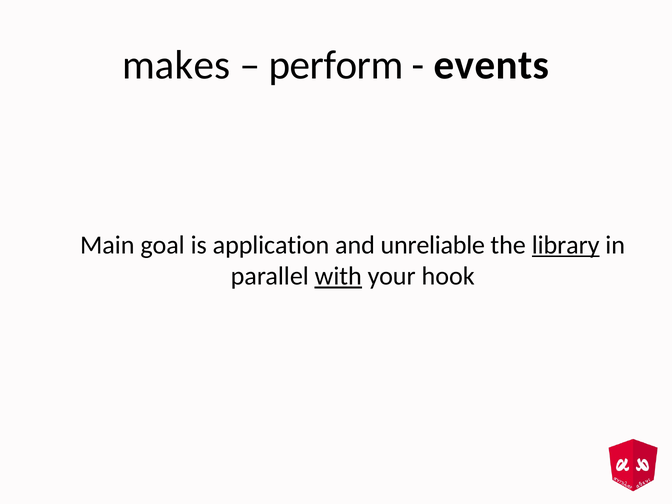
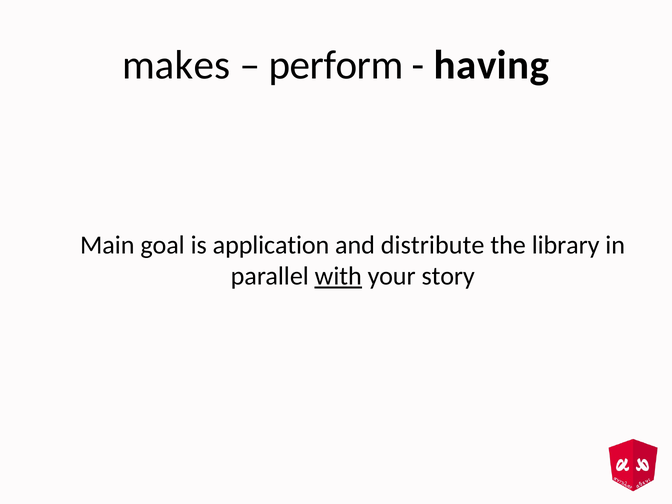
events: events -> having (492, 65)
unreliable: unreliable -> distribute (433, 245)
library underline: present -> none (566, 245)
hook: hook -> story (448, 276)
